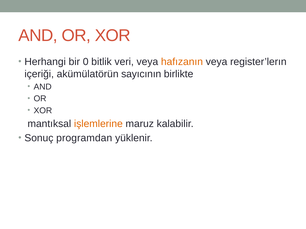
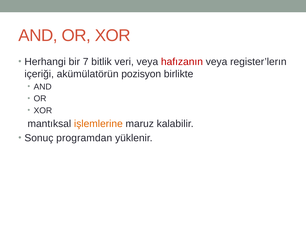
0: 0 -> 7 (86, 62)
hafızanın colour: orange -> red (182, 62)
sayıcının: sayıcının -> pozisyon (141, 74)
